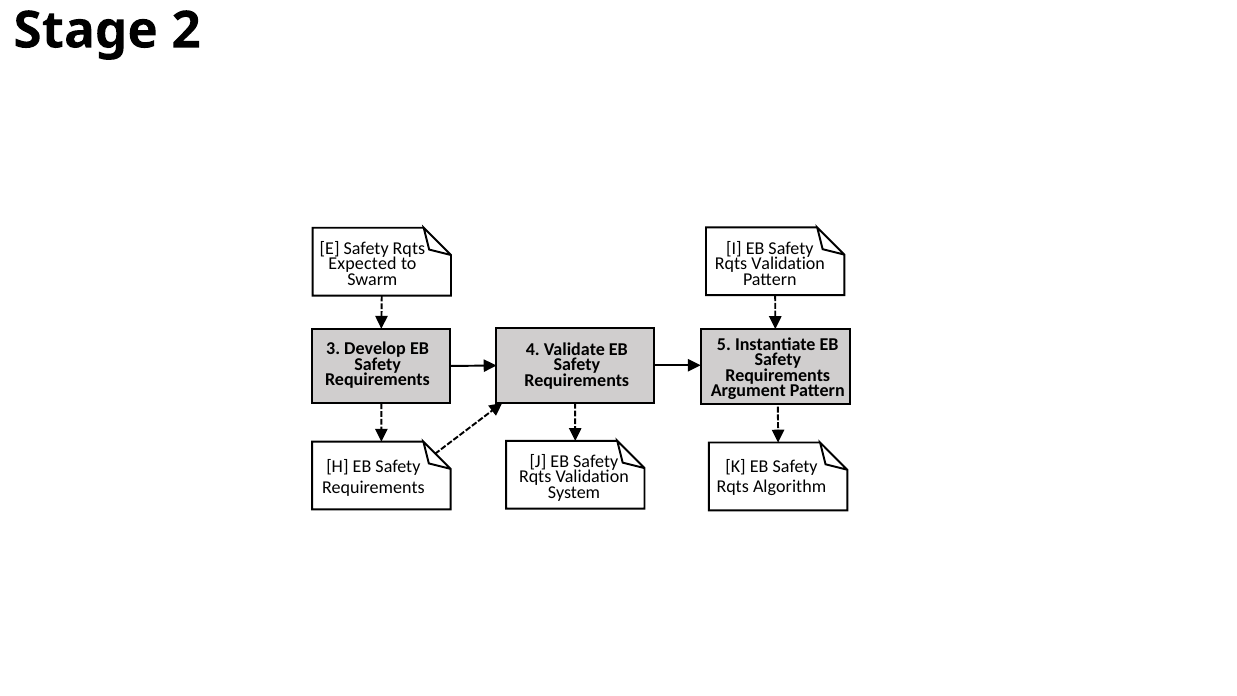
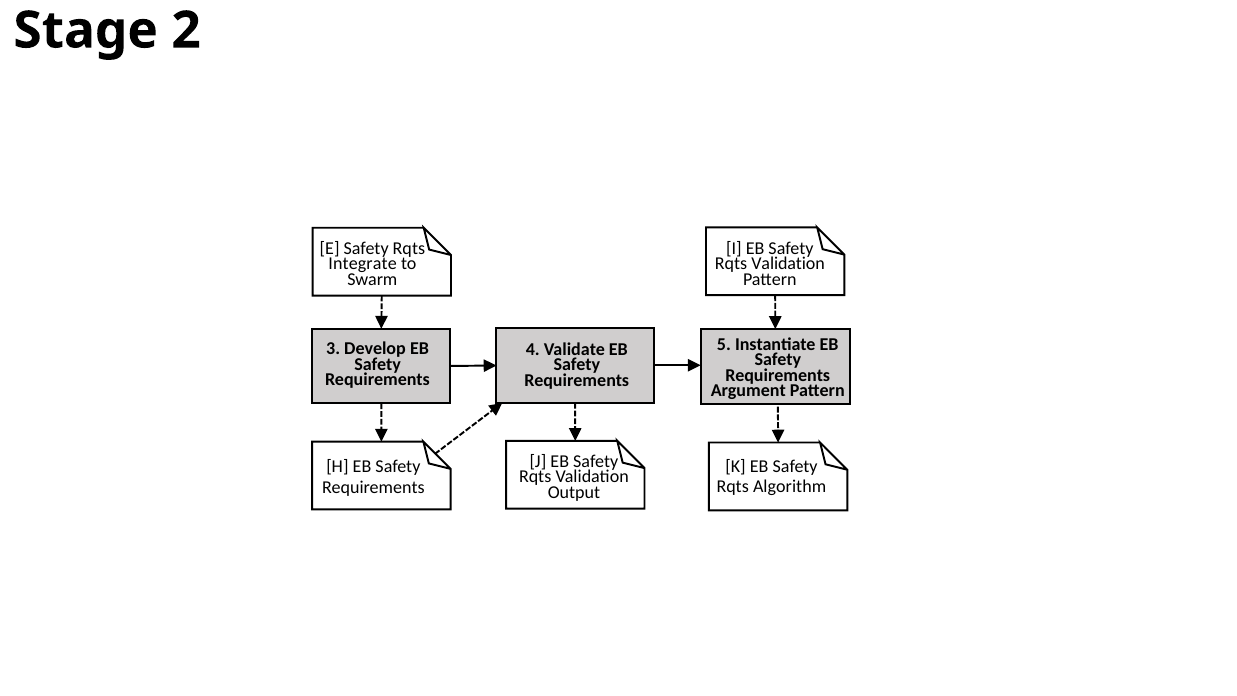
Expected: Expected -> Integrate (363, 264)
System: System -> Output (574, 492)
